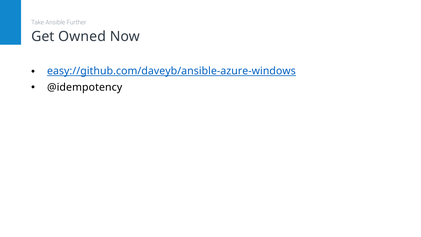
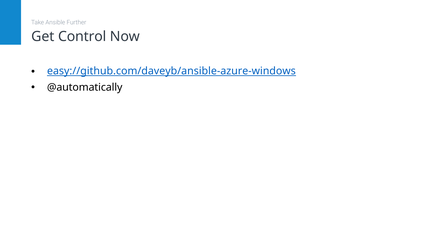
Owned: Owned -> Control (82, 36)
@idempotency: @idempotency -> @automatically (85, 87)
